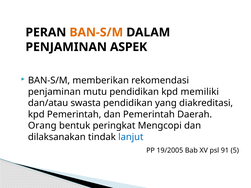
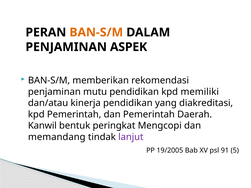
swasta: swasta -> kinerja (86, 103)
Orang: Orang -> Kanwil (42, 126)
dilaksanakan: dilaksanakan -> memandang (57, 137)
lanjut colour: blue -> purple (131, 137)
